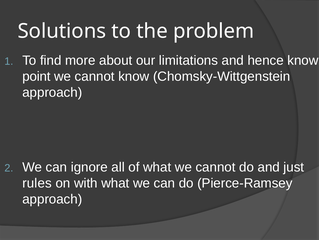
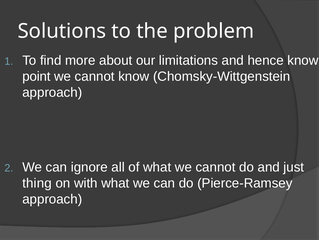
rules: rules -> thing (37, 183)
